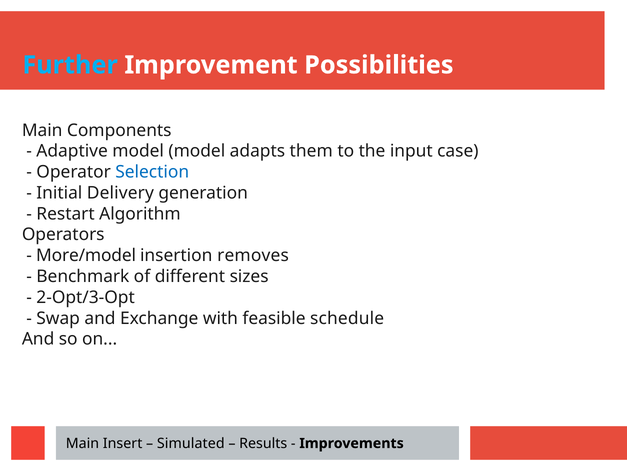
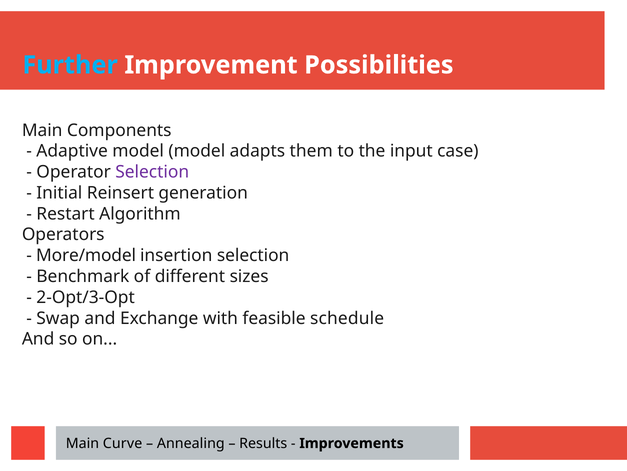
Selection colour: blue -> purple (152, 172)
Delivery: Delivery -> Reinsert (120, 193)
insertion removes: removes -> selection (253, 255)
Insert: Insert -> Curve (123, 443)
Simulated: Simulated -> Annealing (191, 443)
